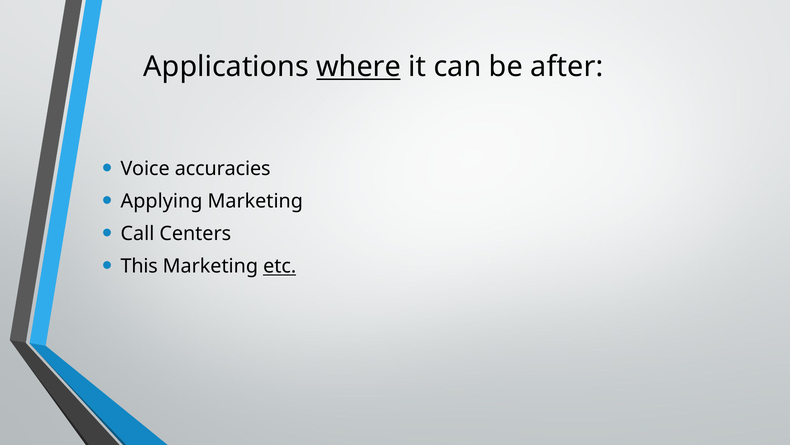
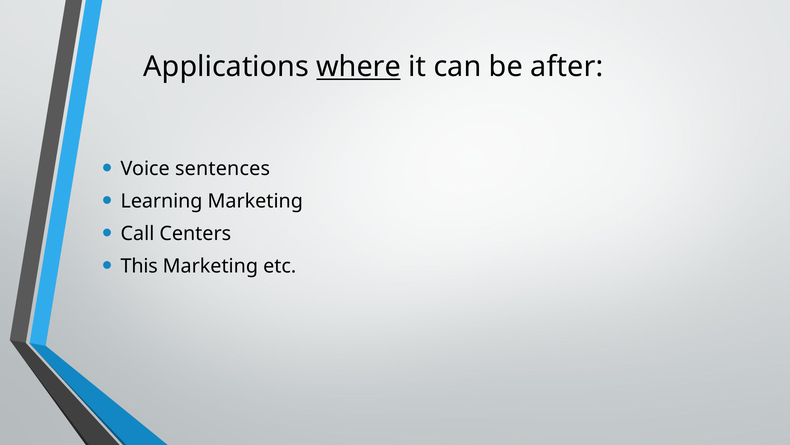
accuracies: accuracies -> sentences (223, 168)
Applying: Applying -> Learning (162, 201)
etc underline: present -> none (280, 266)
